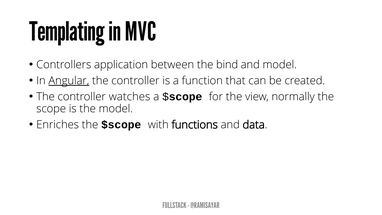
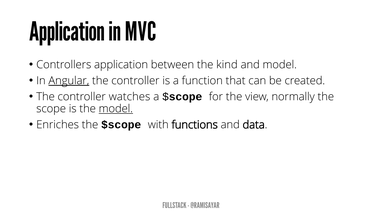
Templating: Templating -> Application (67, 32)
bind: bind -> kind (227, 65)
model underline: none -> present (116, 109)
